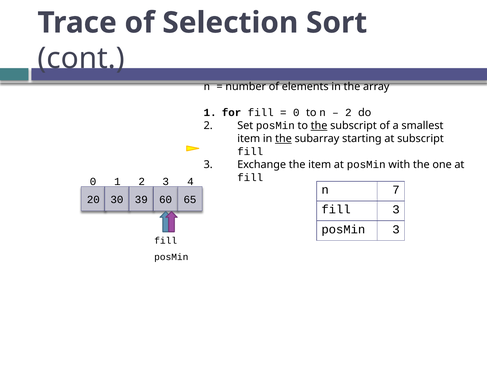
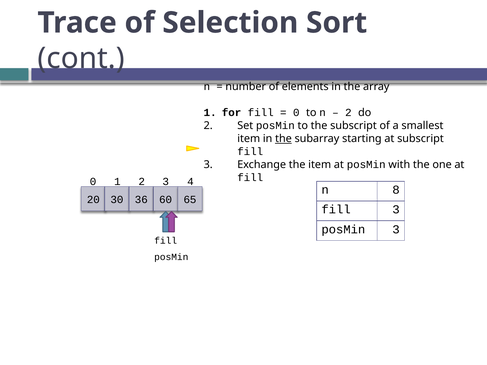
the underline: present -> none (319, 126)
7: 7 -> 8 (396, 190)
39: 39 -> 36 (141, 200)
